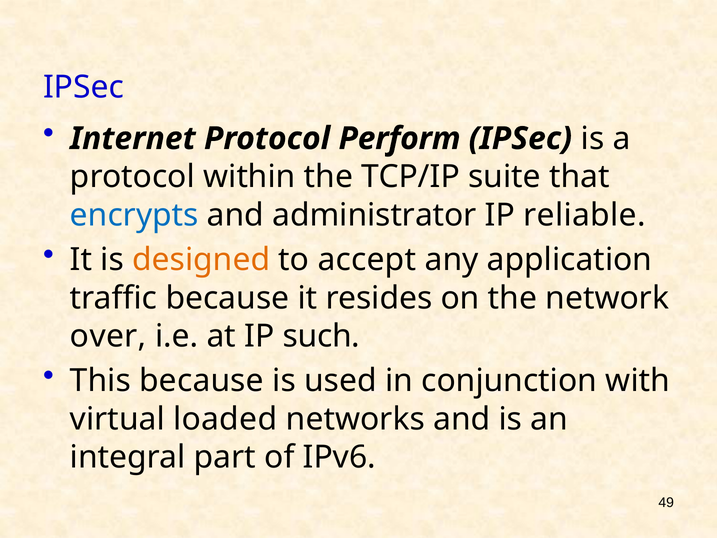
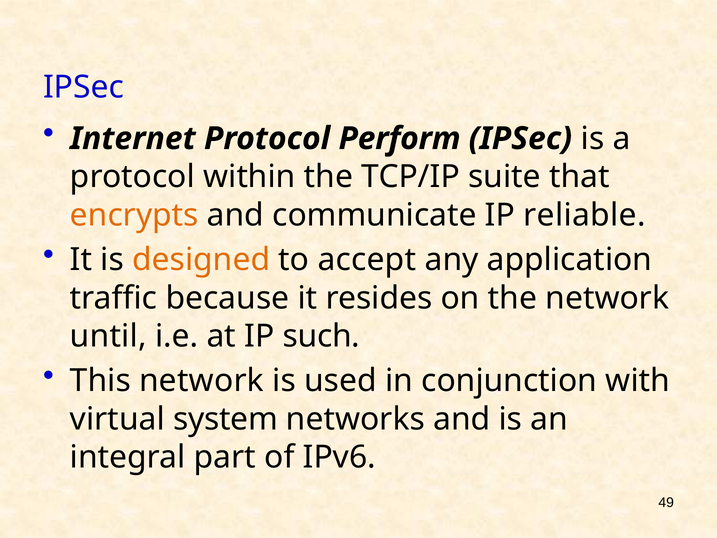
encrypts colour: blue -> orange (134, 215)
administrator: administrator -> communicate (375, 215)
over: over -> until (108, 336)
This because: because -> network (201, 381)
loaded: loaded -> system (225, 419)
